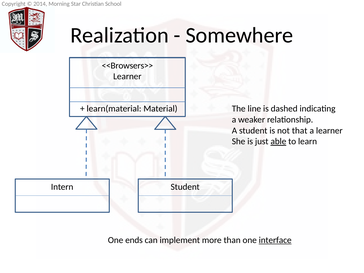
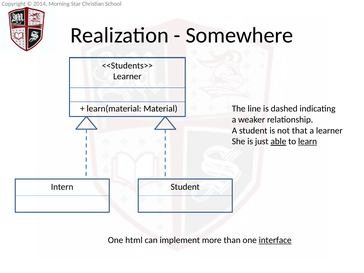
<<Browsers>>: <<Browsers>> -> <<Students>> (127, 66)
learn underline: none -> present (308, 141)
ends: ends -> html (134, 240)
